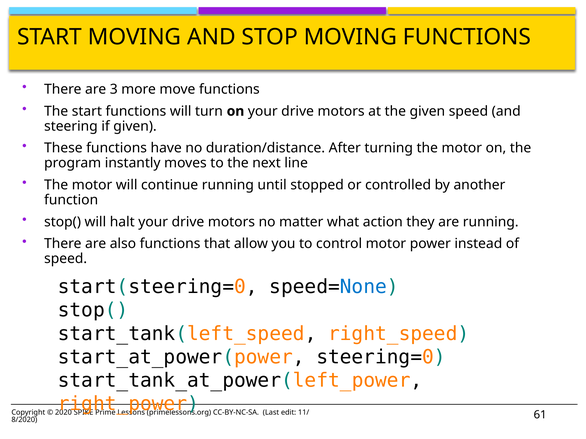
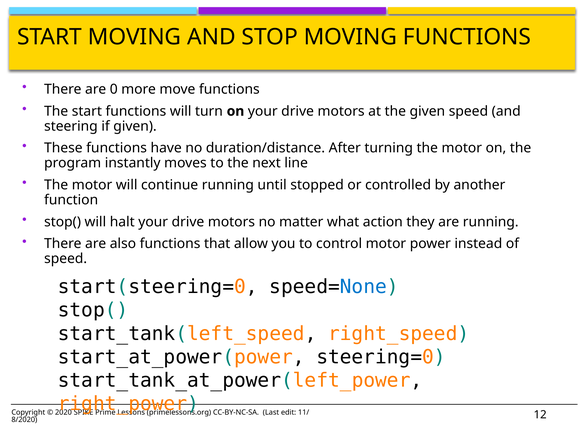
3: 3 -> 0 (114, 89)
61: 61 -> 12 (540, 415)
